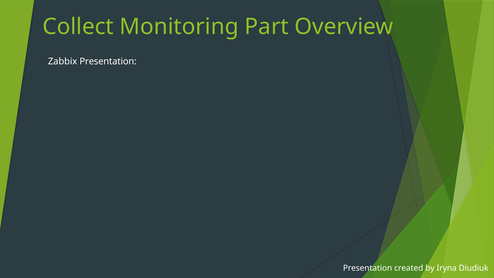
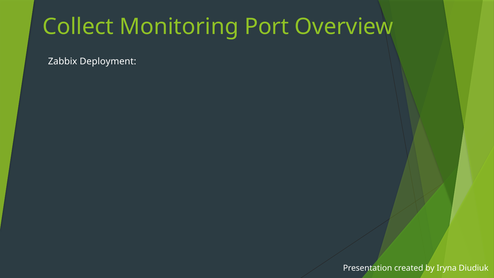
Part: Part -> Port (267, 27)
Zabbix Presentation: Presentation -> Deployment (108, 61)
